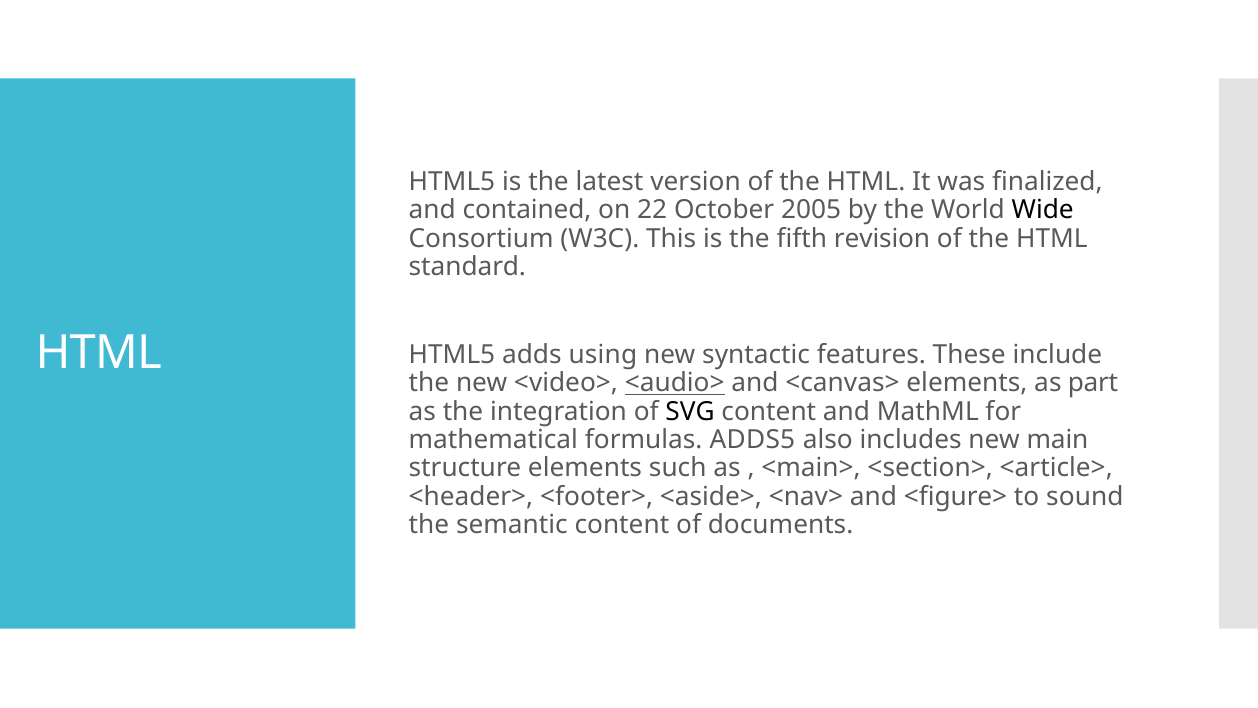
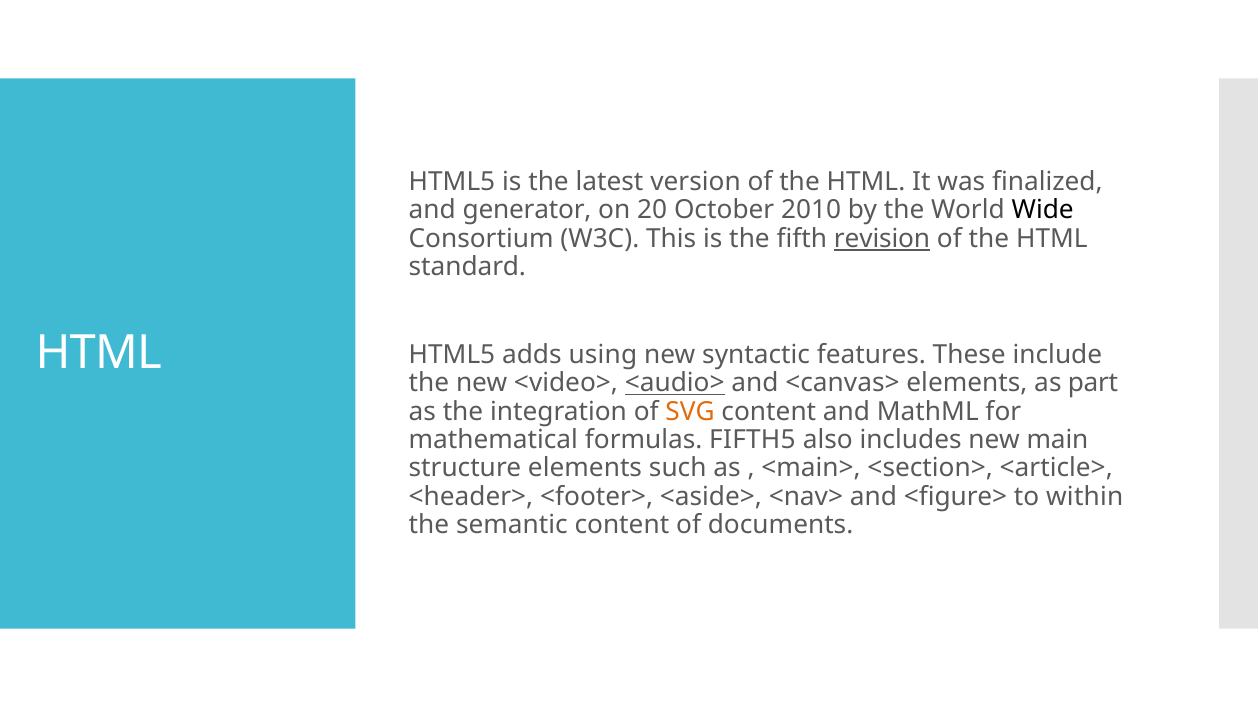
contained: contained -> generator (527, 210)
22: 22 -> 20 (652, 210)
2005: 2005 -> 2010 (811, 210)
revision underline: none -> present (882, 238)
SVG colour: black -> orange (690, 411)
ADDS5: ADDS5 -> FIFTH5 (752, 440)
sound: sound -> within (1085, 496)
